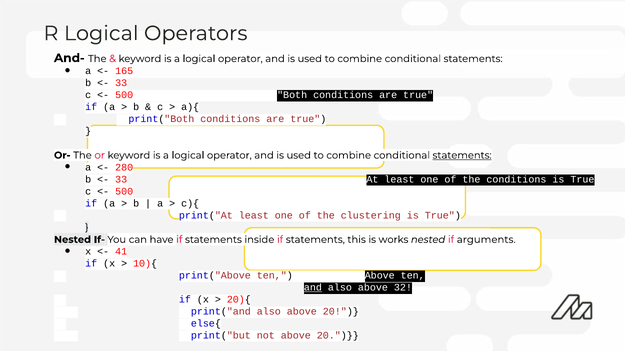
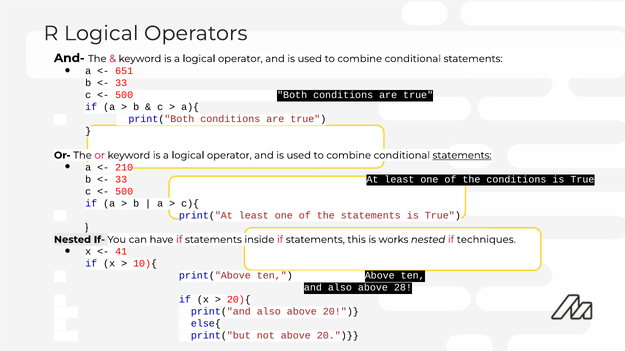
165: 165 -> 651 (124, 71)
280: 280 -> 210 (124, 168)
the clustering: clustering -> statements (371, 216)
arguments: arguments -> techniques (486, 240)
and underline: present -> none (313, 288)
32: 32 -> 28 (403, 288)
